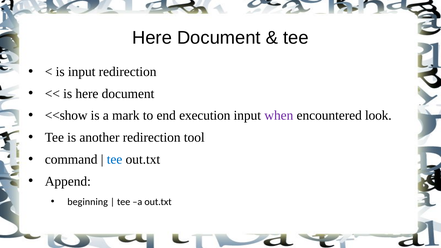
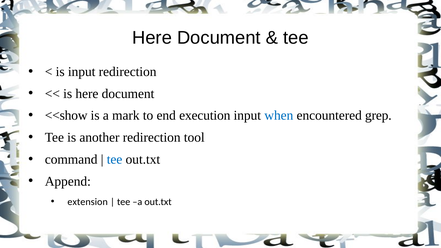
when colour: purple -> blue (279, 116)
look: look -> grep (378, 116)
beginning: beginning -> extension (88, 202)
